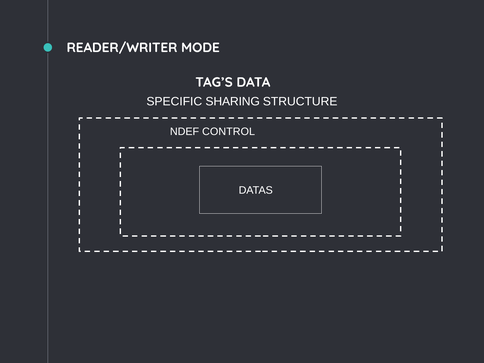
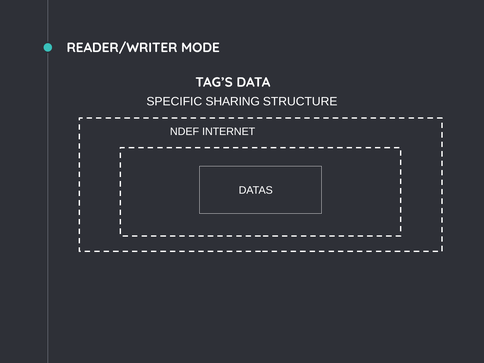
CONTROL: CONTROL -> INTERNET (229, 132)
